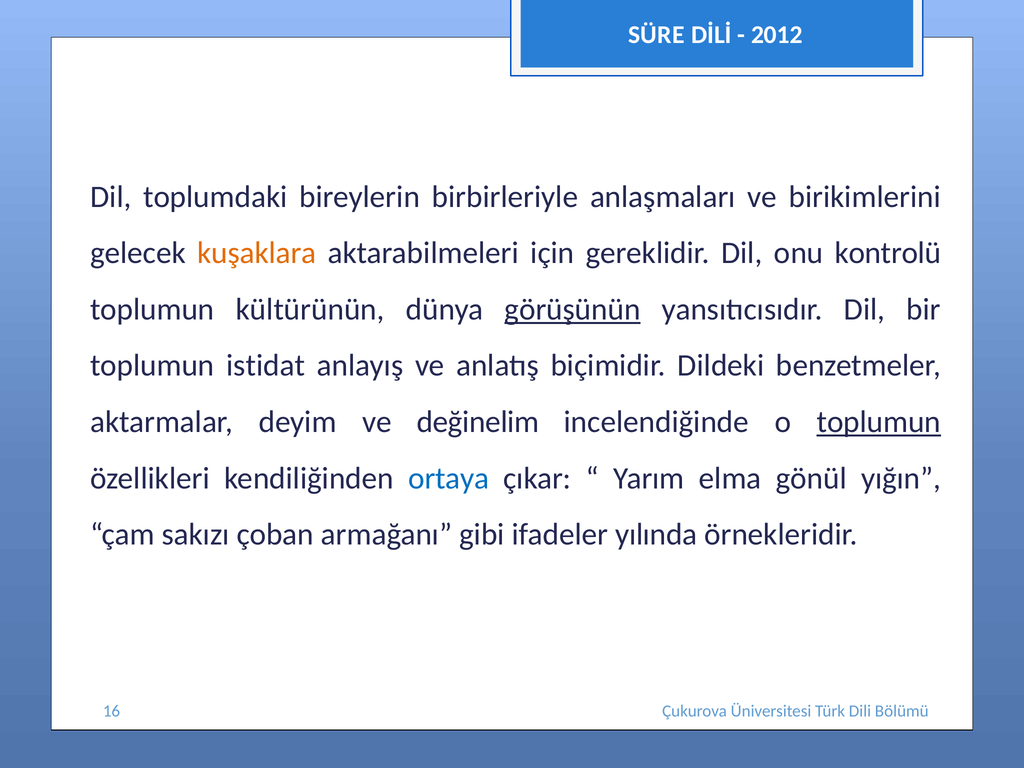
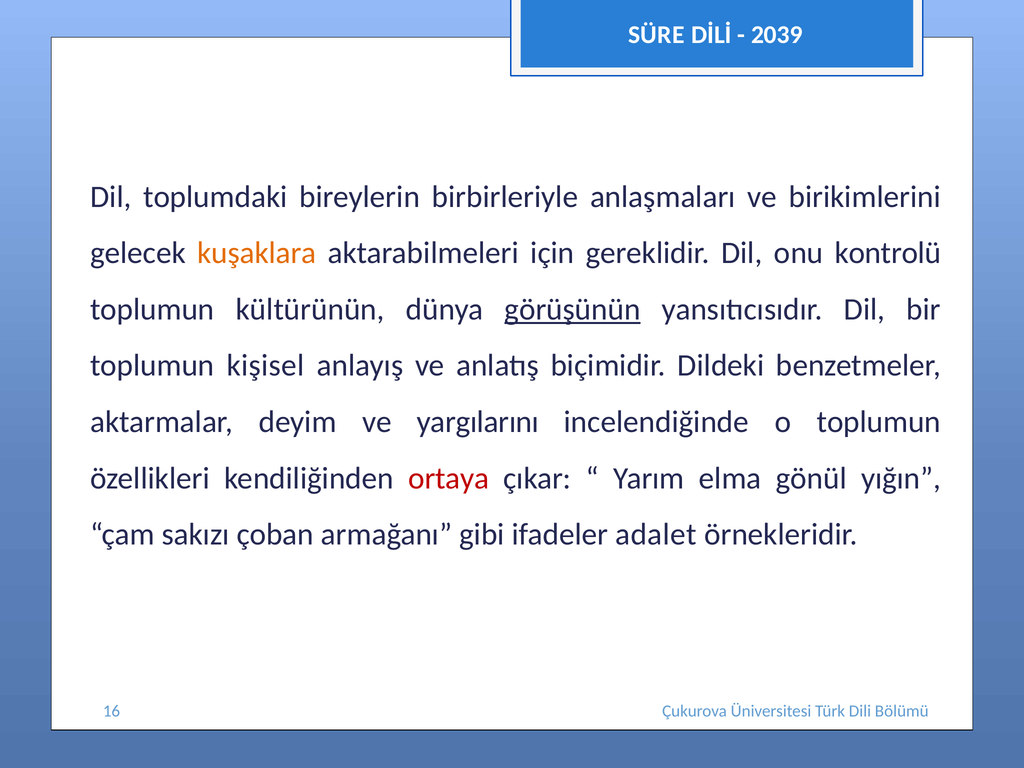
2012: 2012 -> 2039 (777, 35)
istidat: istidat -> kişisel (266, 366)
değinelim: değinelim -> yargılarını (478, 422)
toplumun underline: present -> none (879, 422)
ortaya colour: blue -> red (449, 478)
yılında: yılında -> adalet (656, 534)
